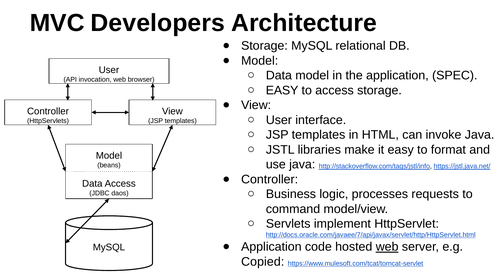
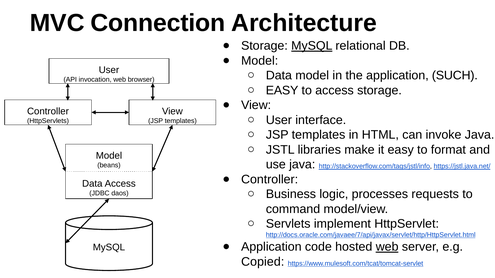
Developers: Developers -> Connection (158, 23)
MySQL underline: none -> present (312, 46)
SPEC: SPEC -> SUCH (455, 76)
